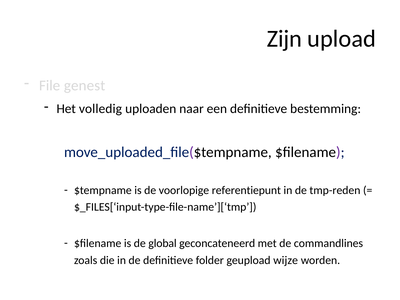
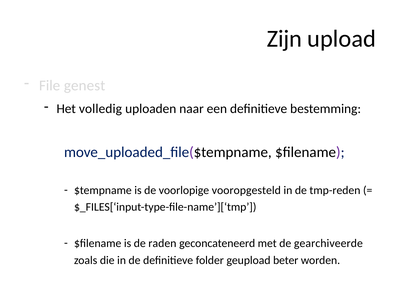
referentiepunt: referentiepunt -> vooropgesteld (246, 190)
global: global -> raden (162, 243)
commandlines: commandlines -> gearchiveerde (328, 243)
wijze: wijze -> beter (286, 260)
